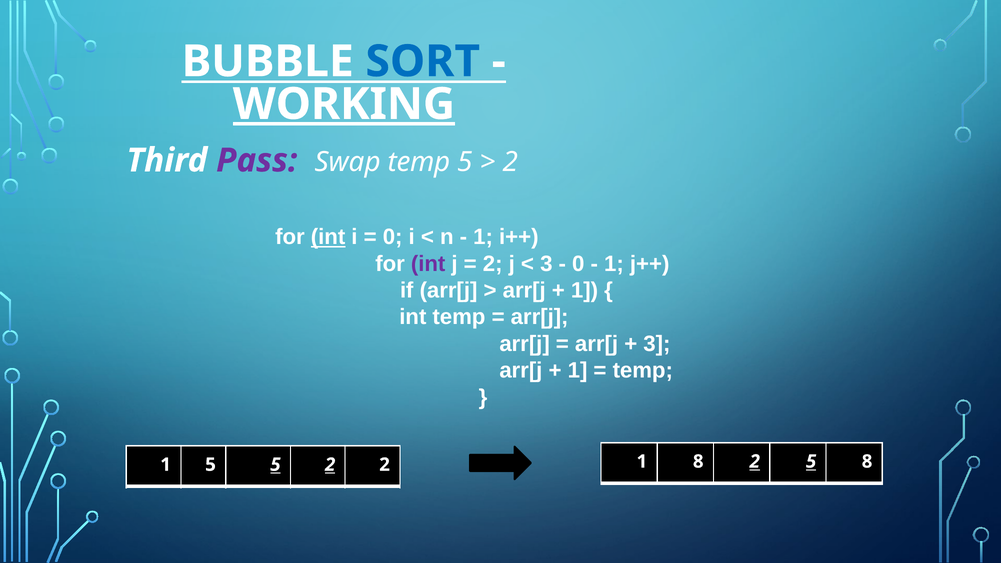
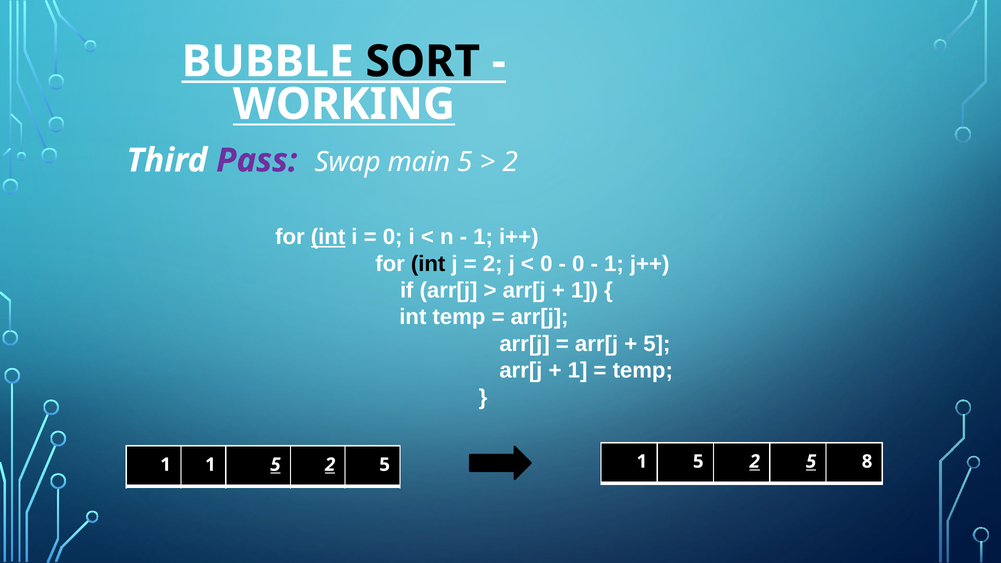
SORT colour: blue -> black (423, 62)
WORKING underline: present -> none (344, 104)
Swap temp: temp -> main (419, 162)
int colour: purple -> black (428, 264)
3: 3 -> 0 (546, 264)
3: 3 -> 5 (657, 344)
1 5: 5 -> 1 (210, 465)
2: 2 -> 5 (385, 465)
8: 8 -> 5 (698, 462)
